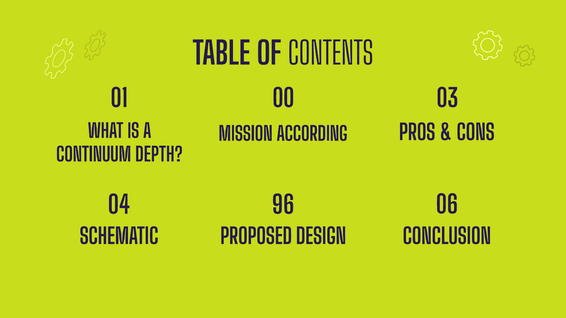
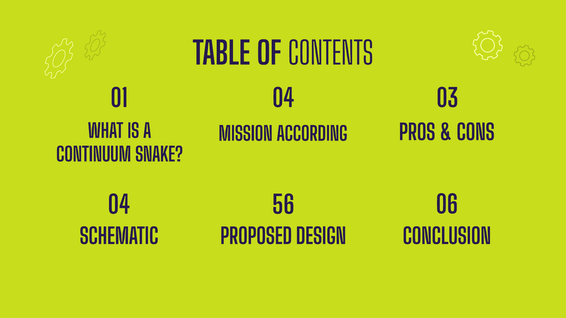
01 00: 00 -> 04 (283, 99)
DEPTH: DEPTH -> SNAKE (159, 155)
96: 96 -> 56 (283, 206)
